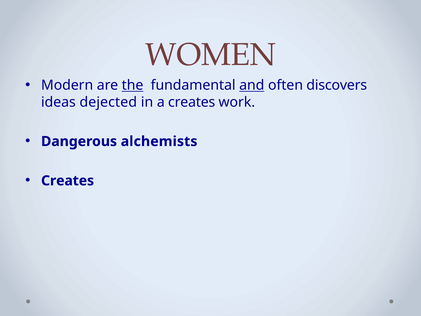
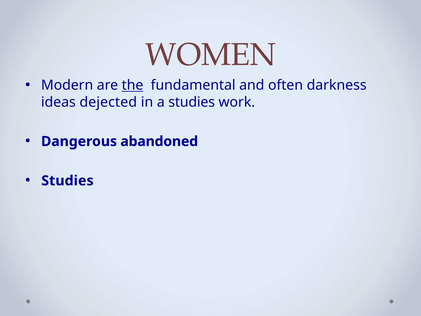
and underline: present -> none (252, 85)
discovers: discovers -> darkness (337, 85)
a creates: creates -> studies (192, 102)
alchemists: alchemists -> abandoned (159, 141)
Creates: Creates -> Studies (67, 181)
